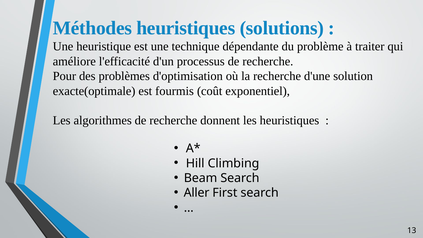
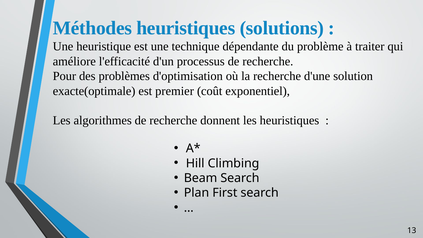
fourmis: fourmis -> premier (175, 91)
Aller: Aller -> Plan (197, 193)
